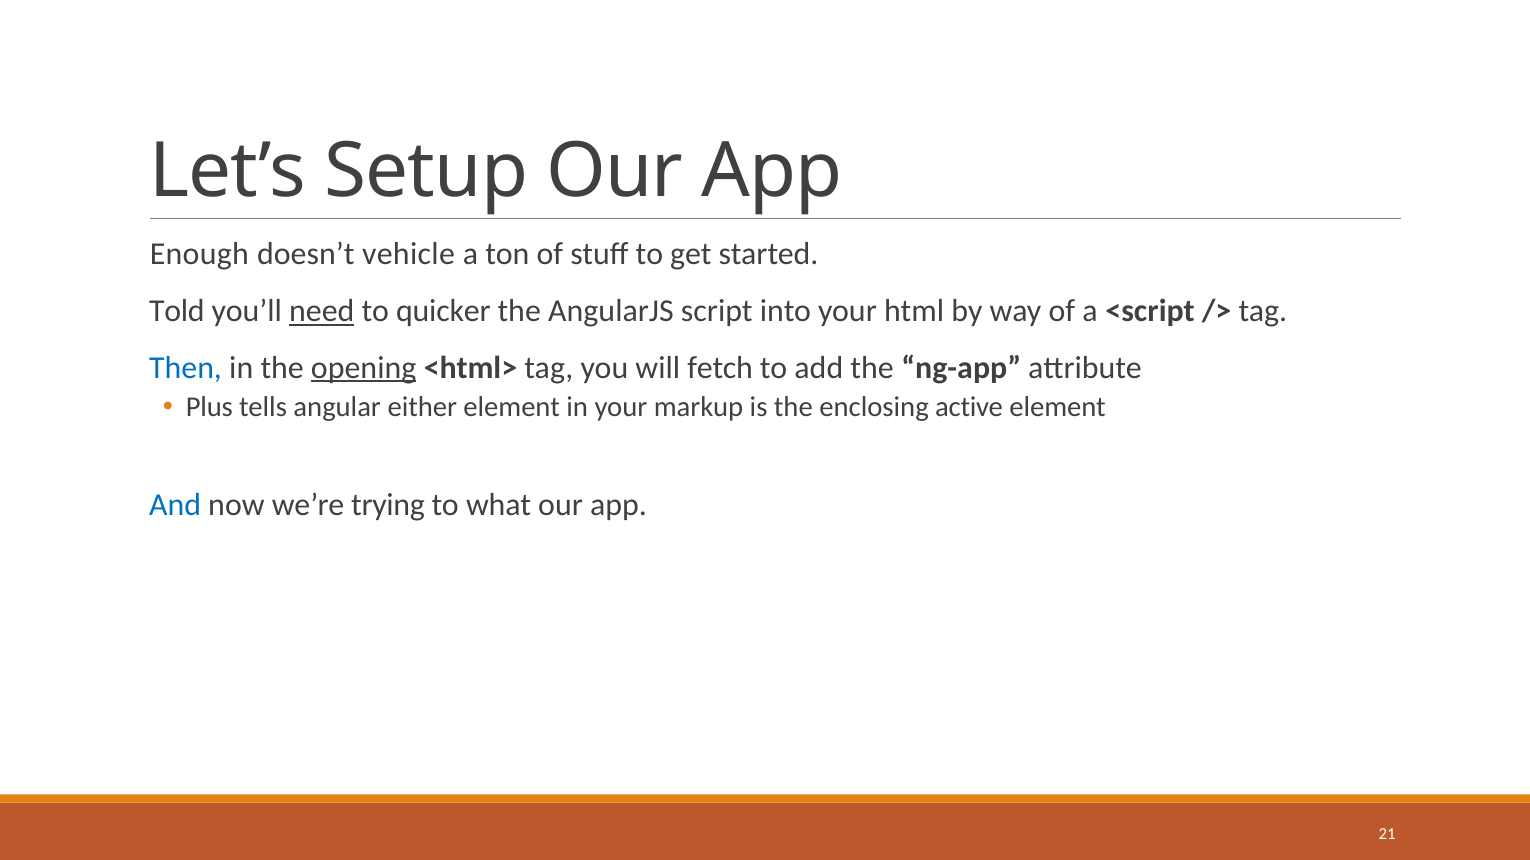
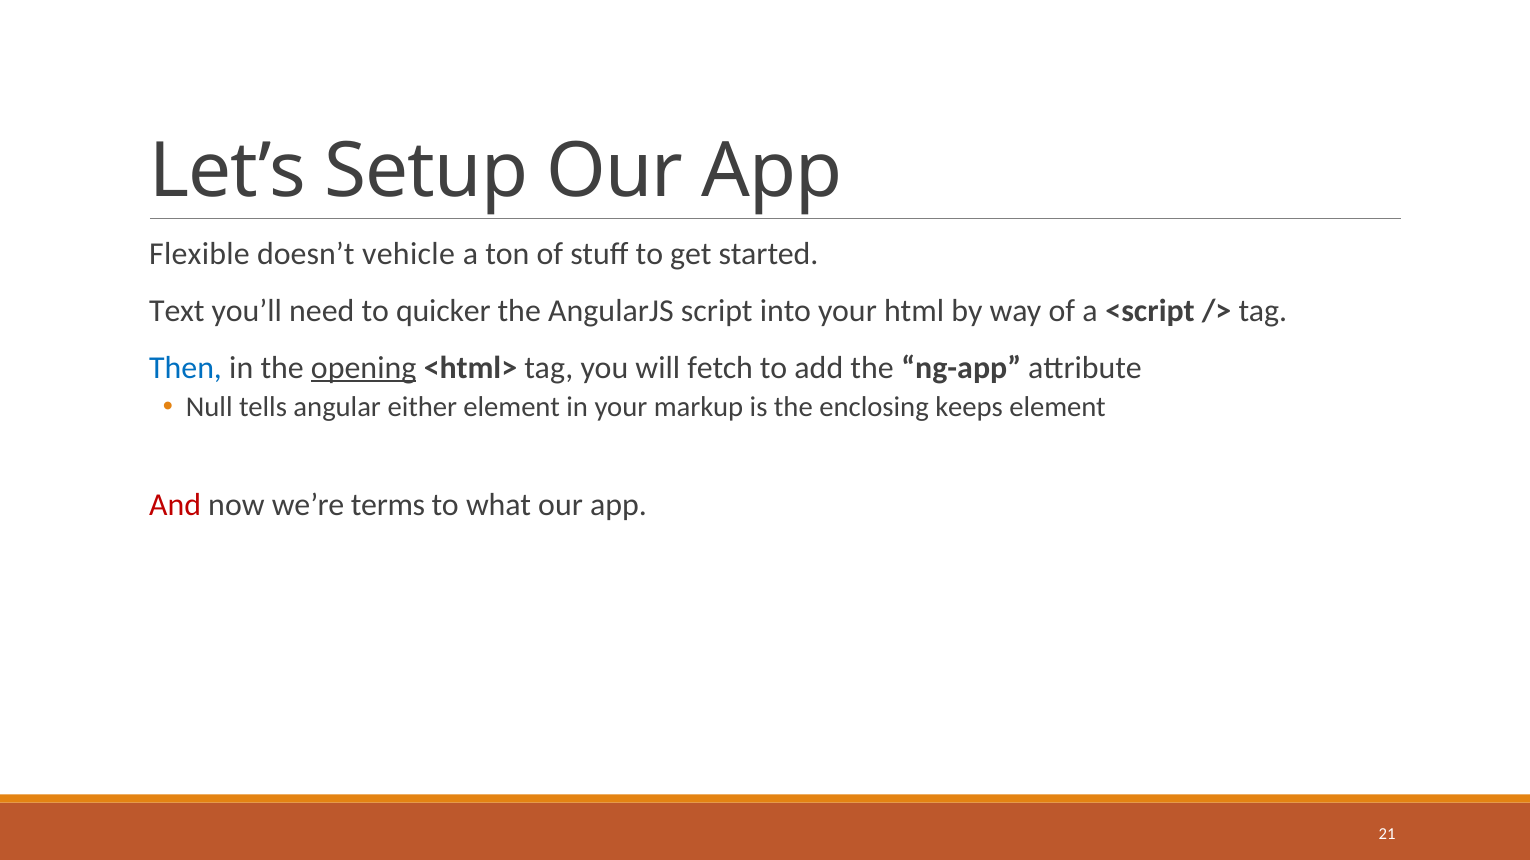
Enough: Enough -> Flexible (199, 254)
Told: Told -> Text (177, 311)
need underline: present -> none (322, 311)
Plus: Plus -> Null (209, 407)
active: active -> keeps (969, 407)
And colour: blue -> red (175, 506)
trying: trying -> terms (388, 506)
